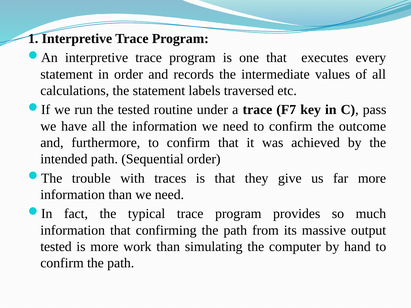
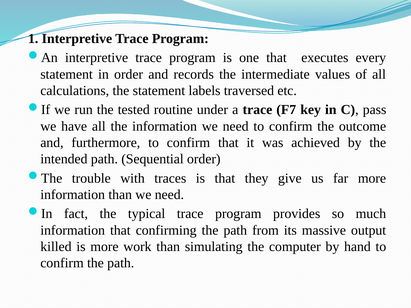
tested: tested -> killed (56, 247)
